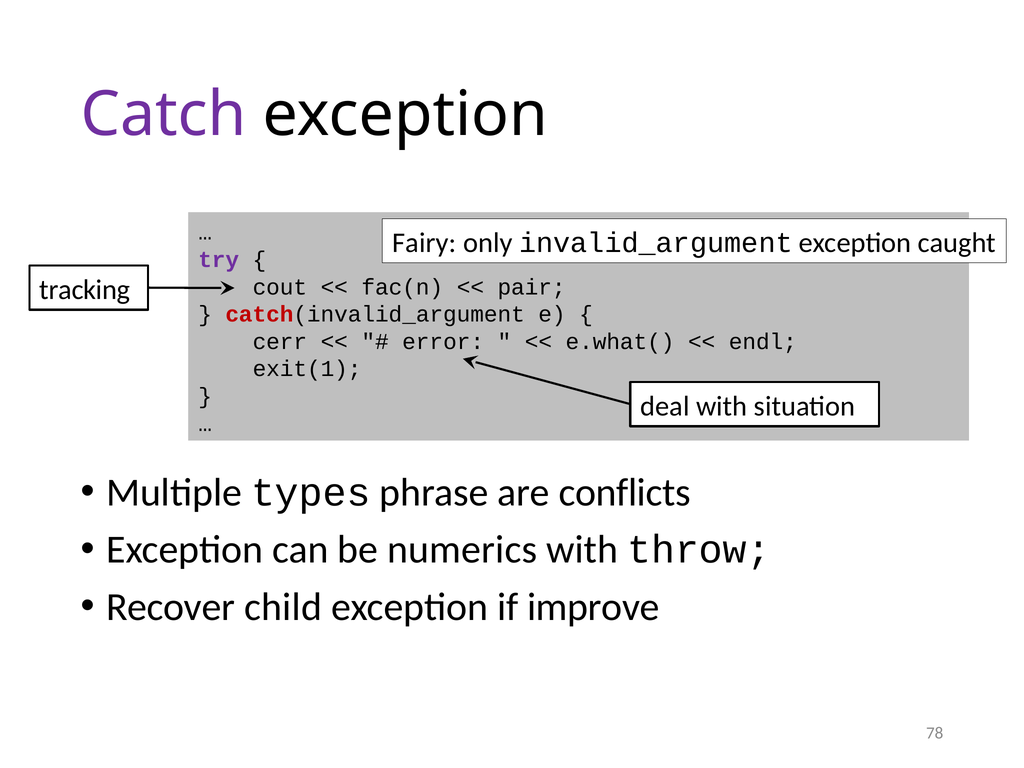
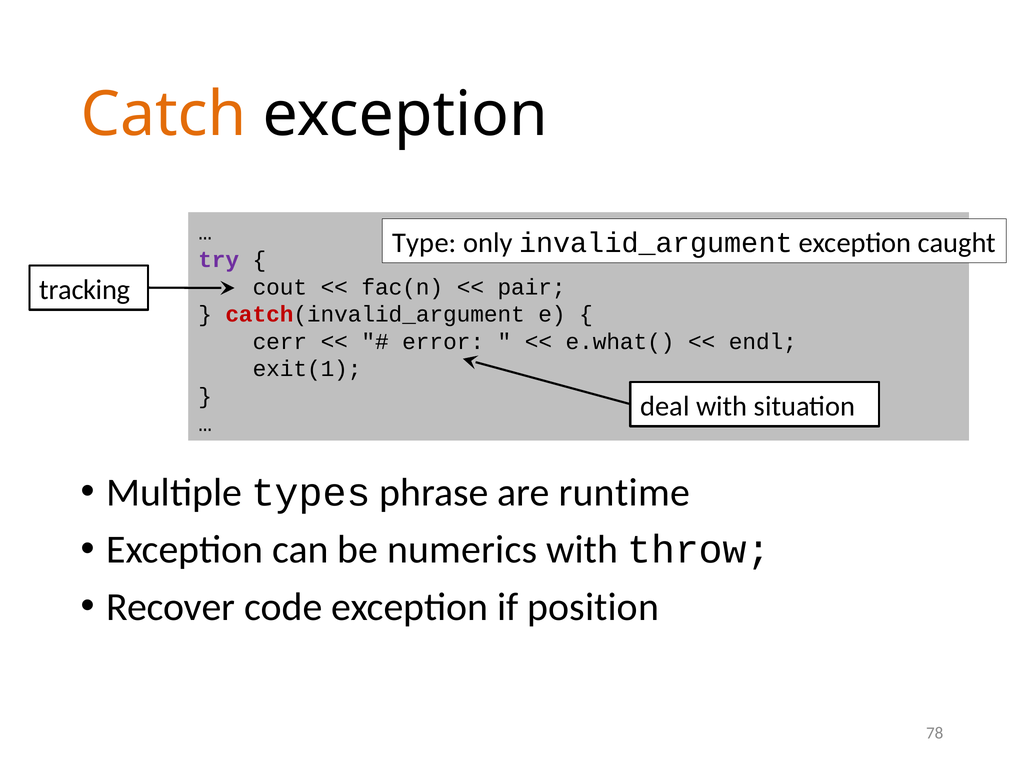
Catch colour: purple -> orange (164, 115)
Fairy: Fairy -> Type (424, 243)
conflicts: conflicts -> runtime (624, 492)
child: child -> code (283, 607)
improve: improve -> position (593, 607)
